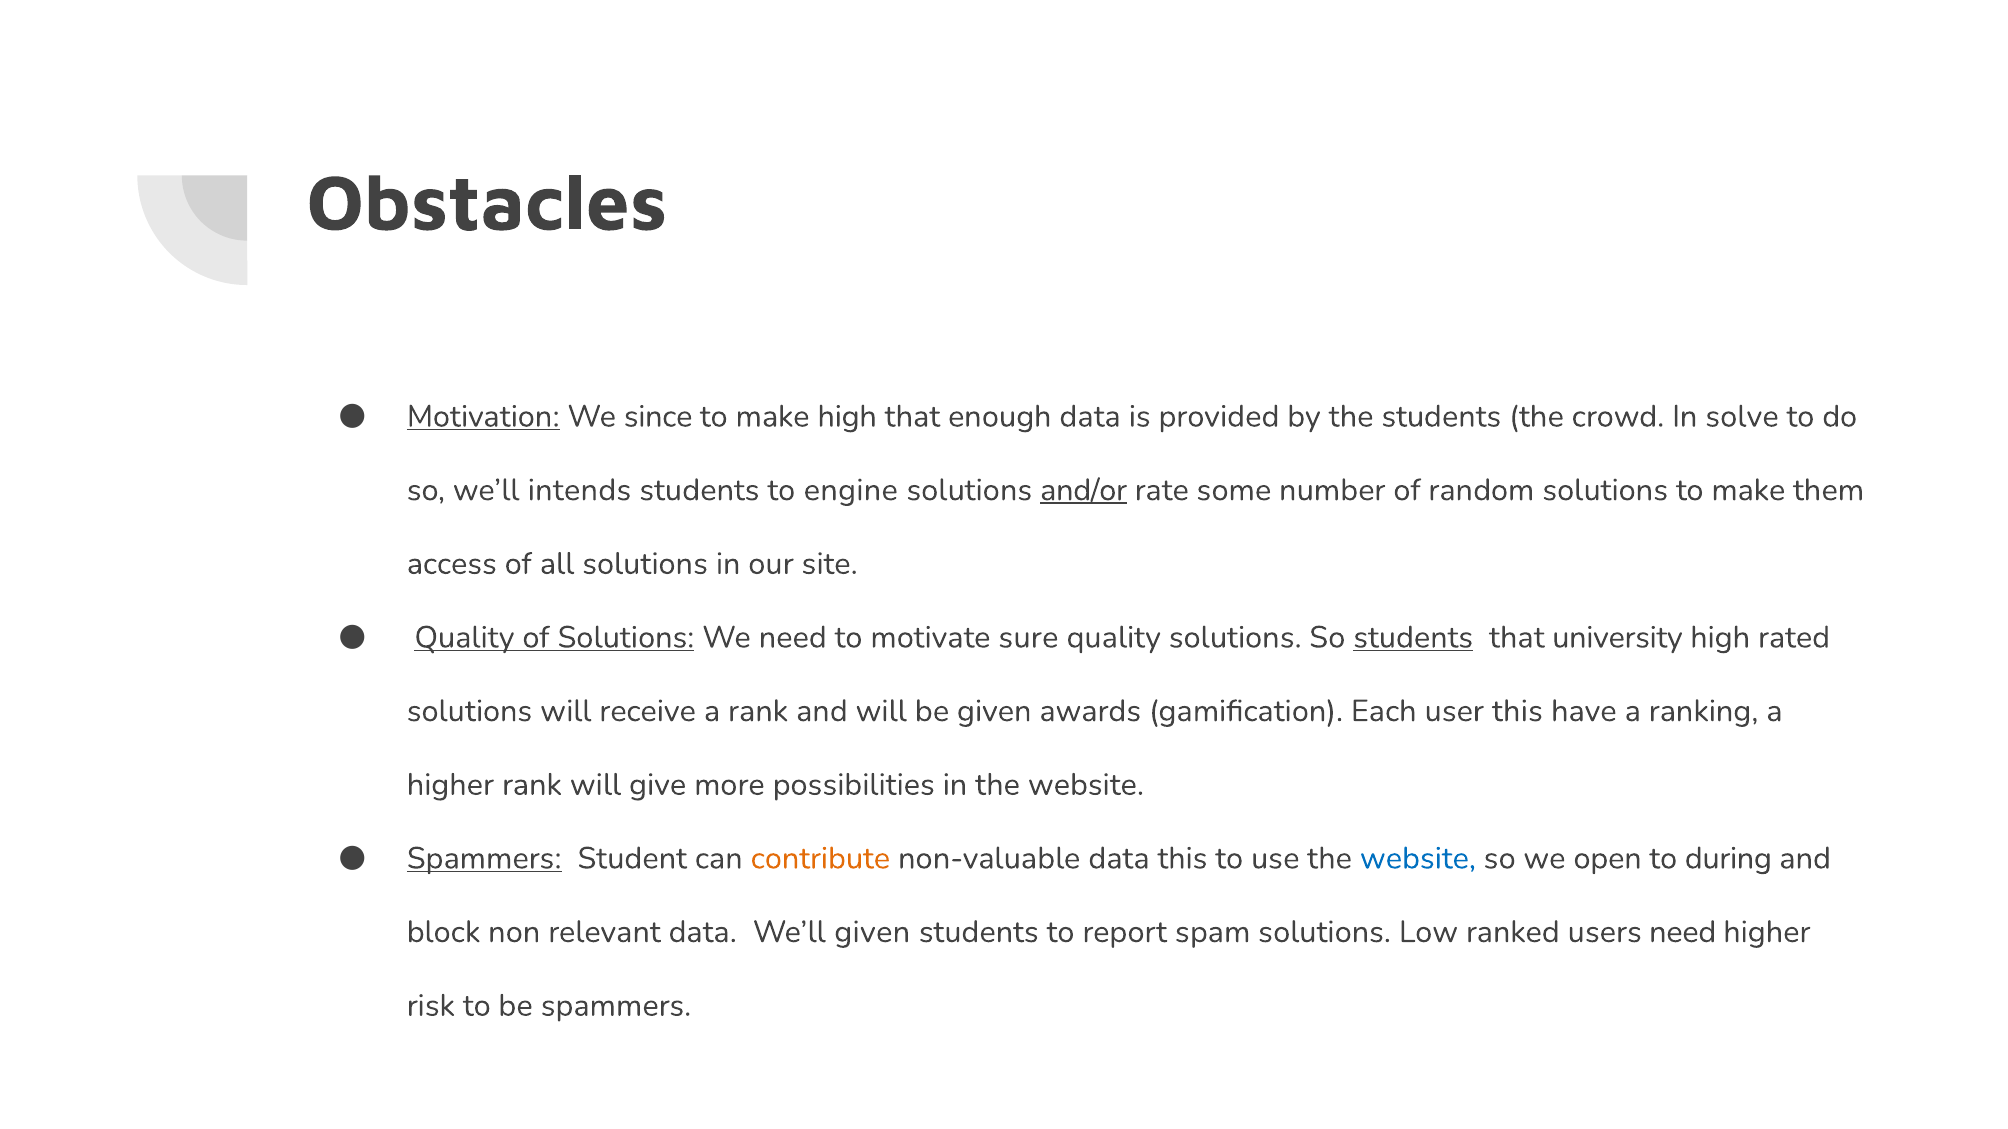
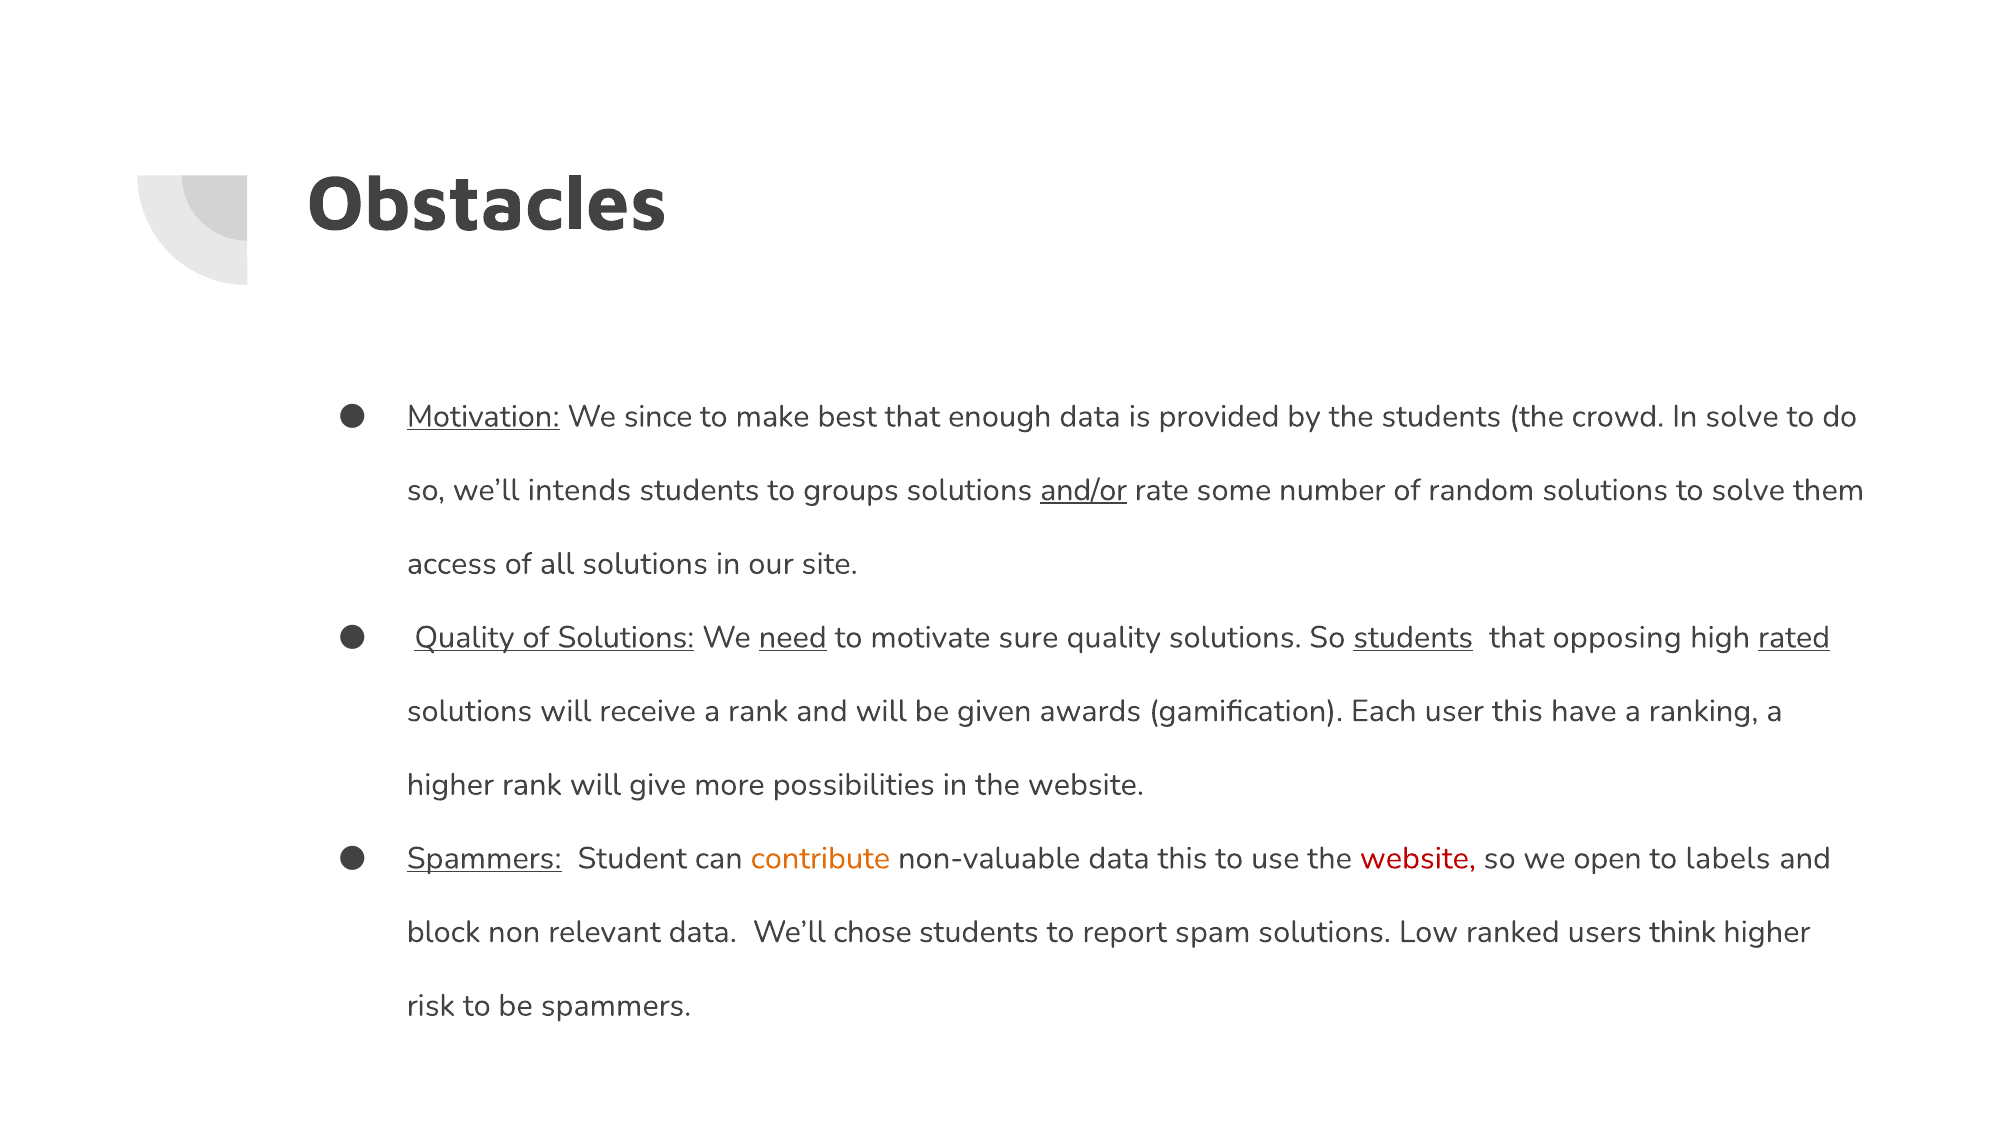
make high: high -> best (847, 417)
engine: engine -> groups (851, 490)
solutions to make: make -> solve (1748, 490)
need underline: none -> present (793, 638)
university: university -> opposing (1617, 638)
rated underline: none -> present (1794, 638)
website colour: blue -> red (1418, 859)
during: during -> labels (1728, 859)
We’ll given: given -> chose (872, 932)
users need: need -> think (1683, 932)
